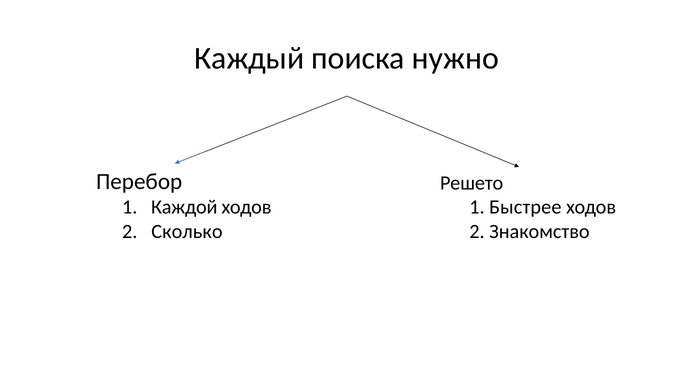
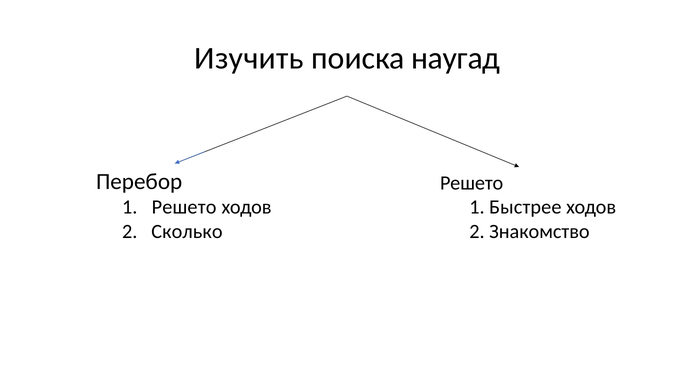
Каждый: Каждый -> Изучить (249, 58)
нужно: нужно -> наугад (456, 58)
1 Каждой: Каждой -> Решето (184, 207)
